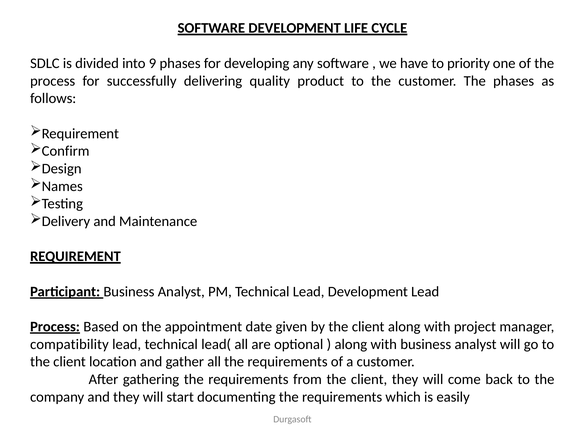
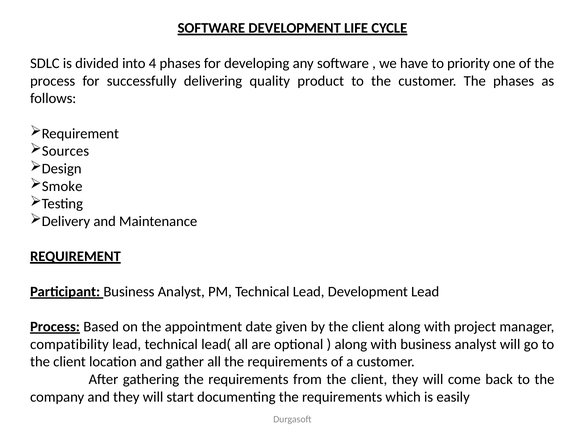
9: 9 -> 4 (153, 63)
Confirm: Confirm -> Sources (66, 151)
Names: Names -> Smoke (62, 186)
